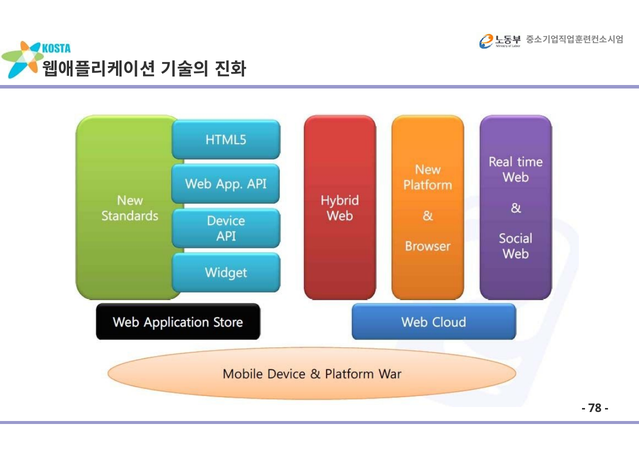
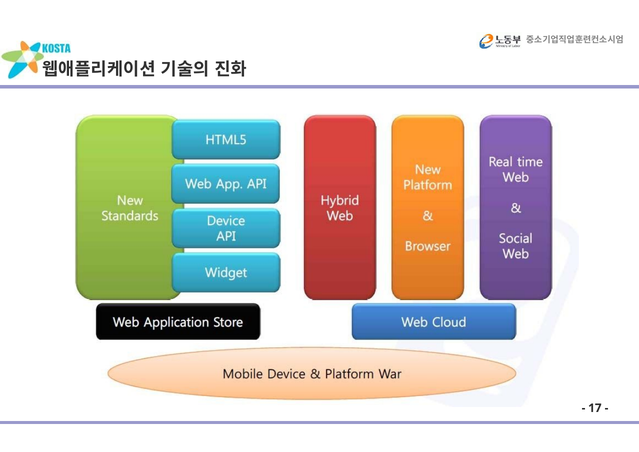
78: 78 -> 17 (595, 408)
